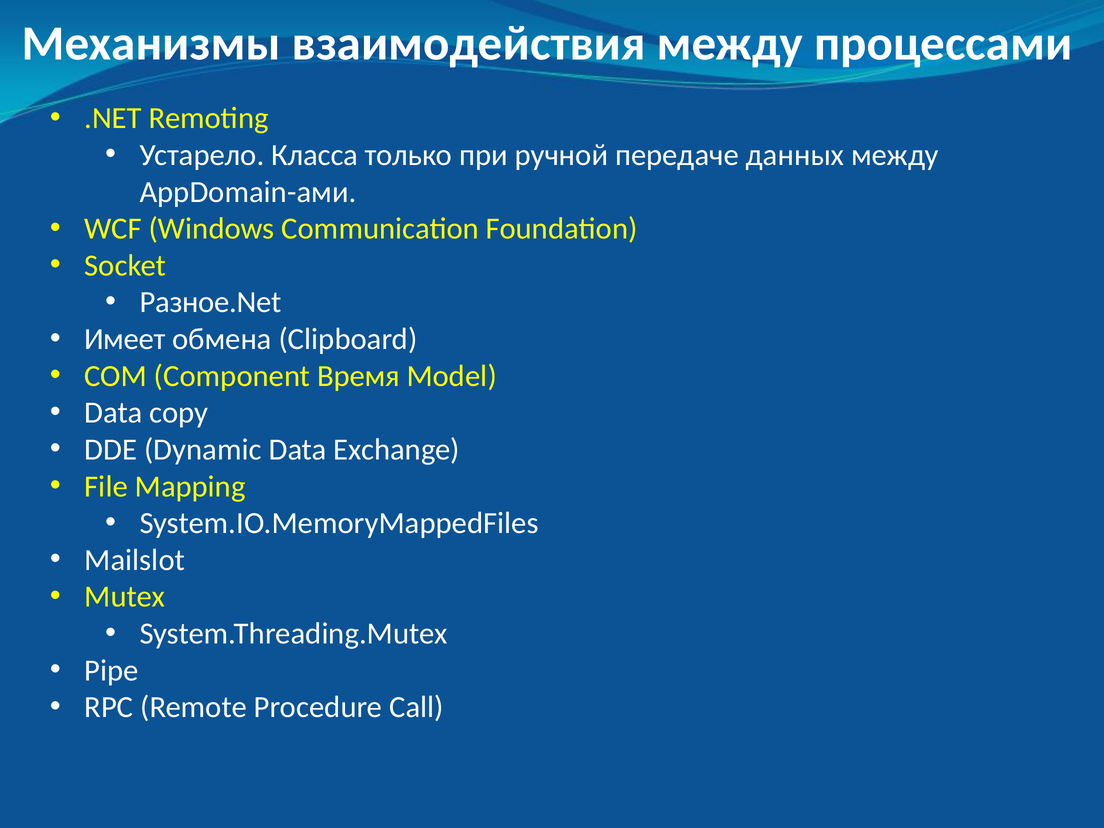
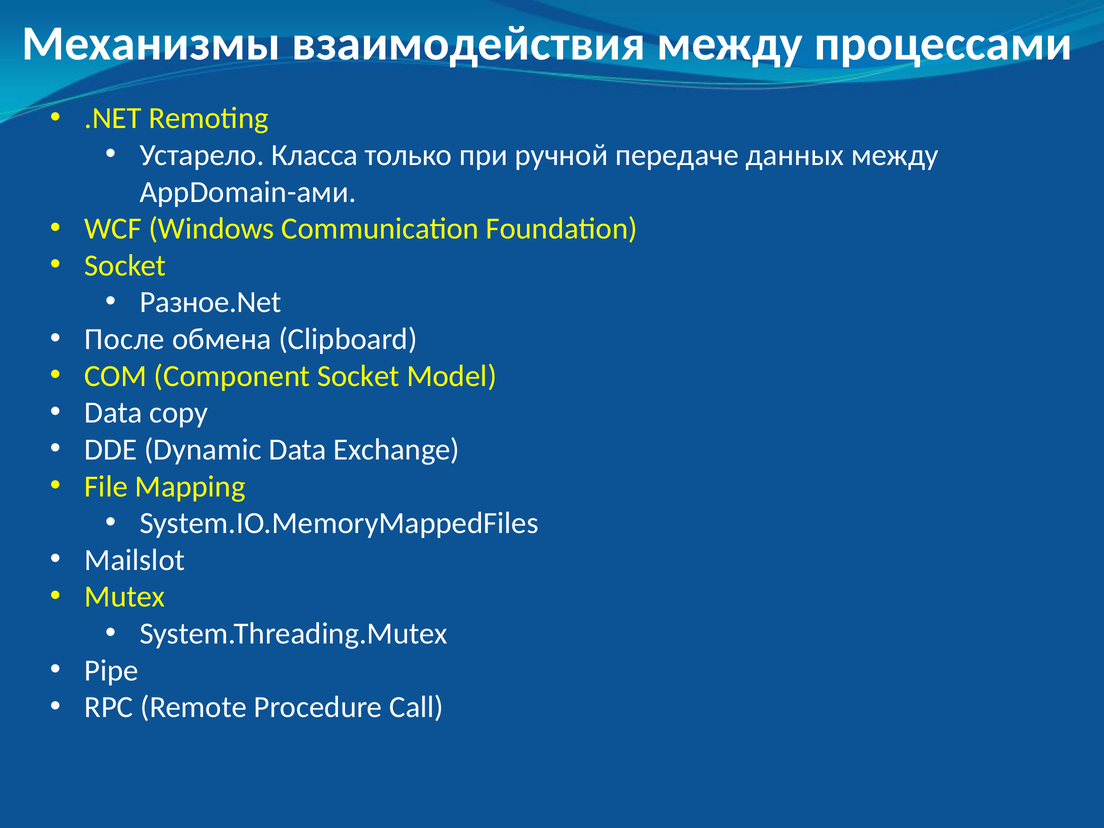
Имеет: Имеет -> После (125, 339)
Component Время: Время -> Socket (358, 376)
